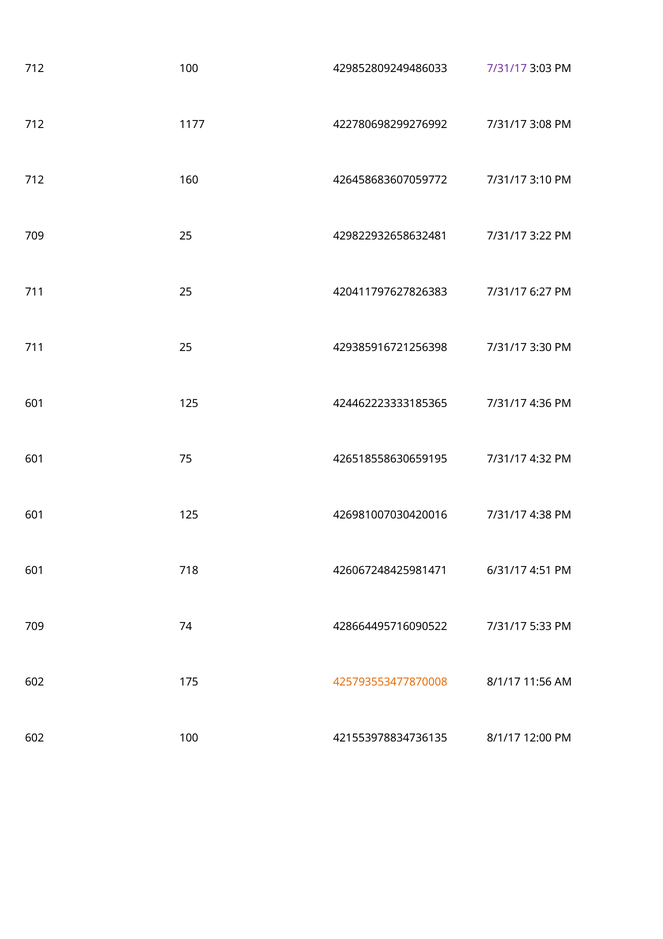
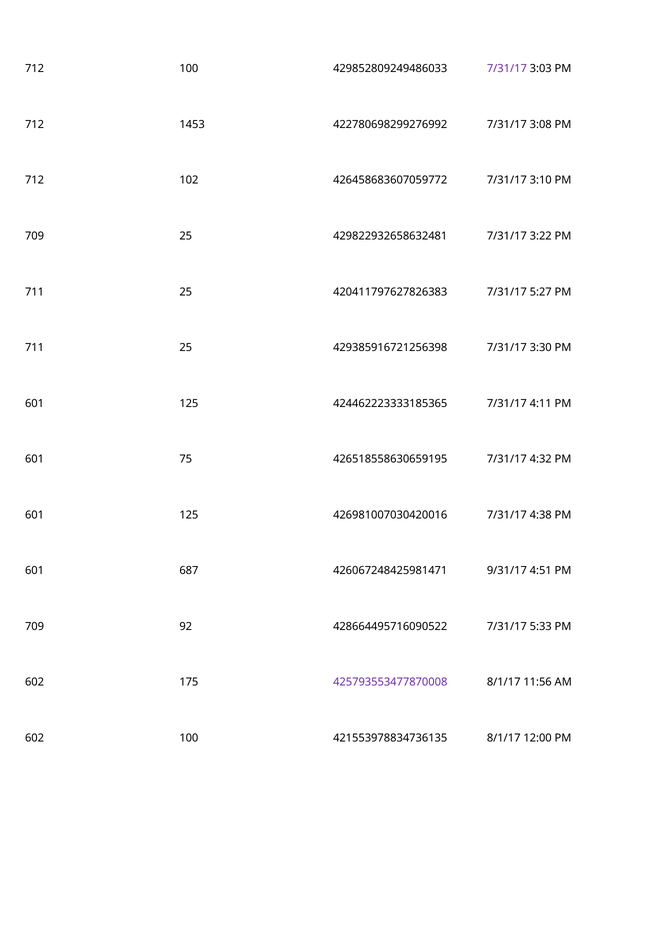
1177: 1177 -> 1453 (192, 124)
160: 160 -> 102 (189, 180)
6:27: 6:27 -> 5:27 (541, 292)
4:36: 4:36 -> 4:11 (541, 403)
718: 718 -> 687 (189, 570)
6/31/17: 6/31/17 -> 9/31/17 (507, 570)
74: 74 -> 92 (186, 626)
425793553477870008 colour: orange -> purple (390, 682)
